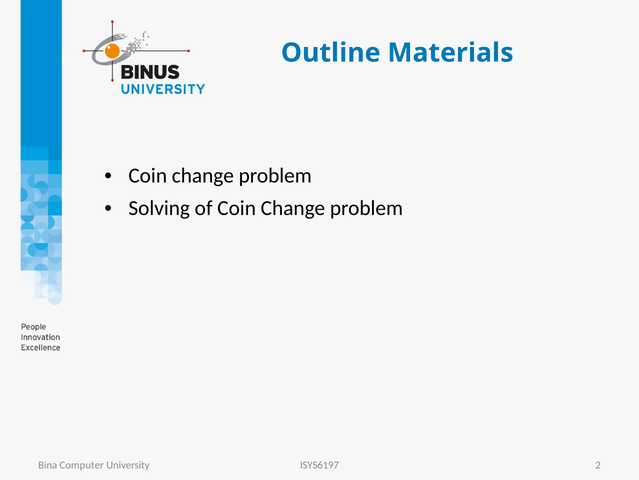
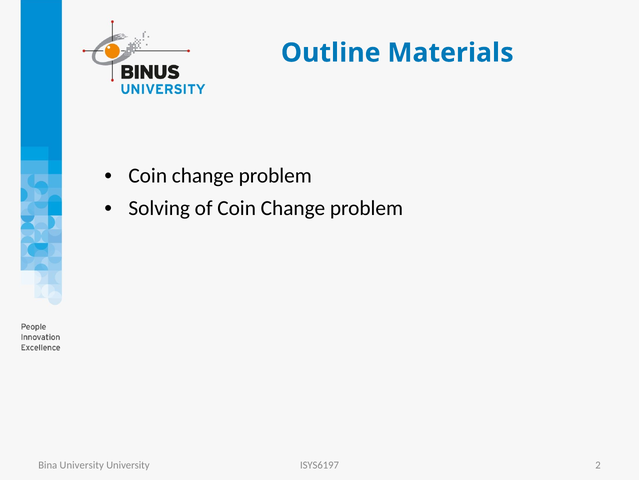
Bina Computer: Computer -> University (82, 464)
